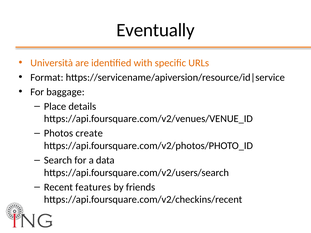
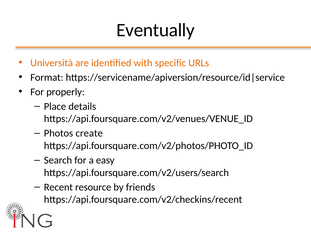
baggage: baggage -> properly (65, 92)
data: data -> easy (105, 160)
features: features -> resource (93, 187)
